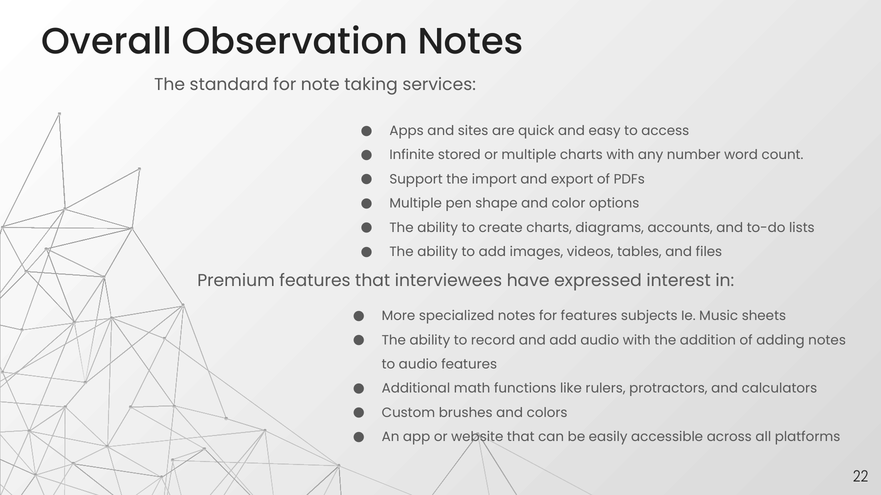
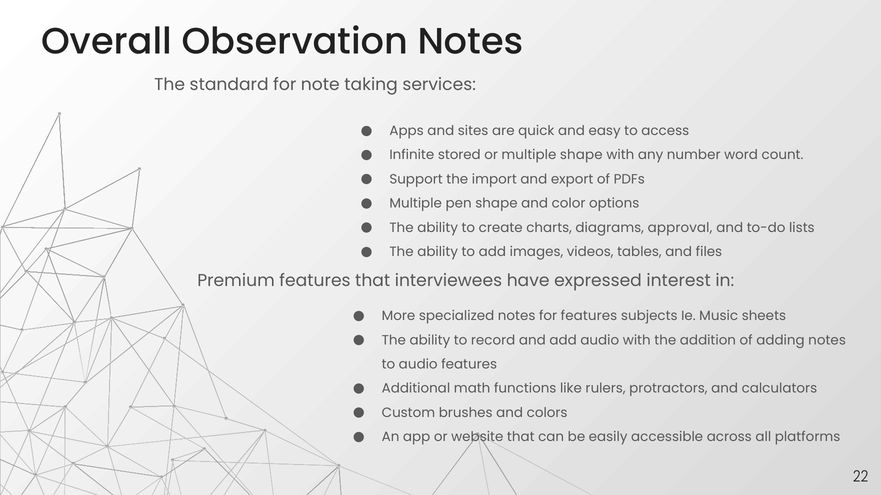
multiple charts: charts -> shape (581, 155)
accounts: accounts -> approval (680, 228)
